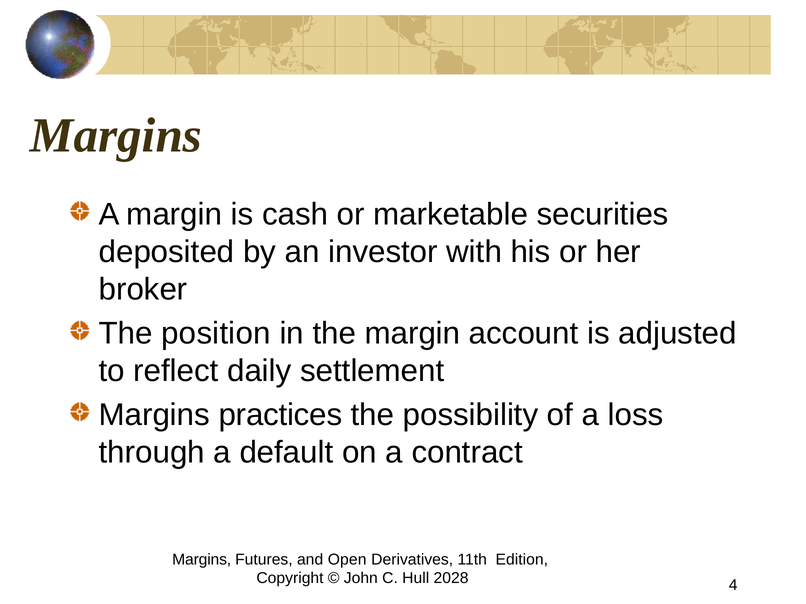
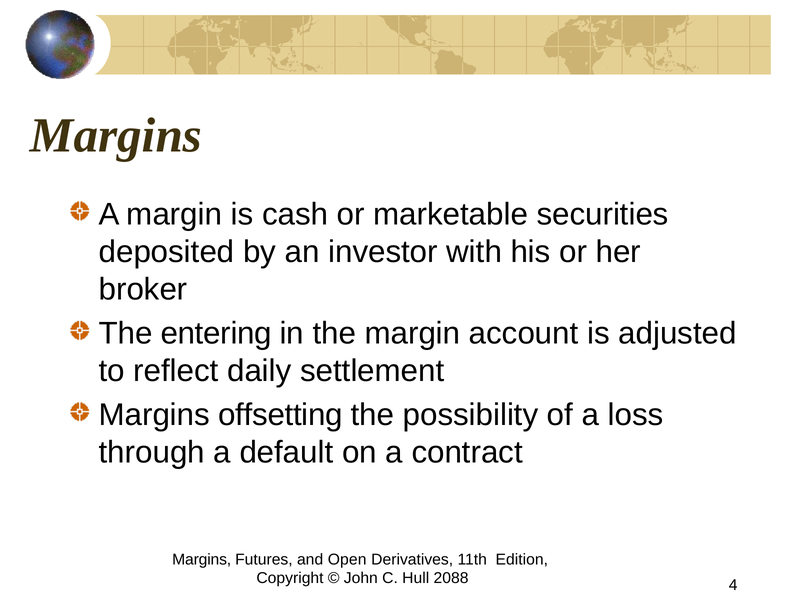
position: position -> entering (216, 334)
practices: practices -> offsetting (280, 415)
2028: 2028 -> 2088 (451, 579)
